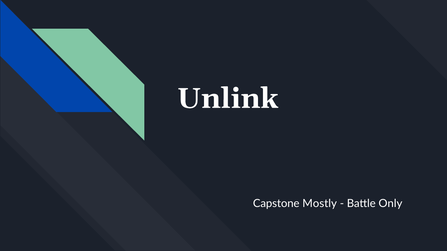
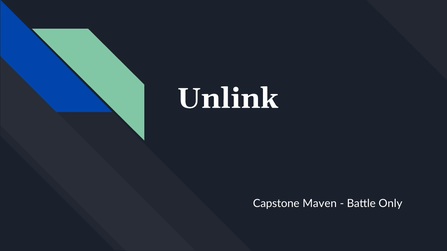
Mostly: Mostly -> Maven (320, 204)
